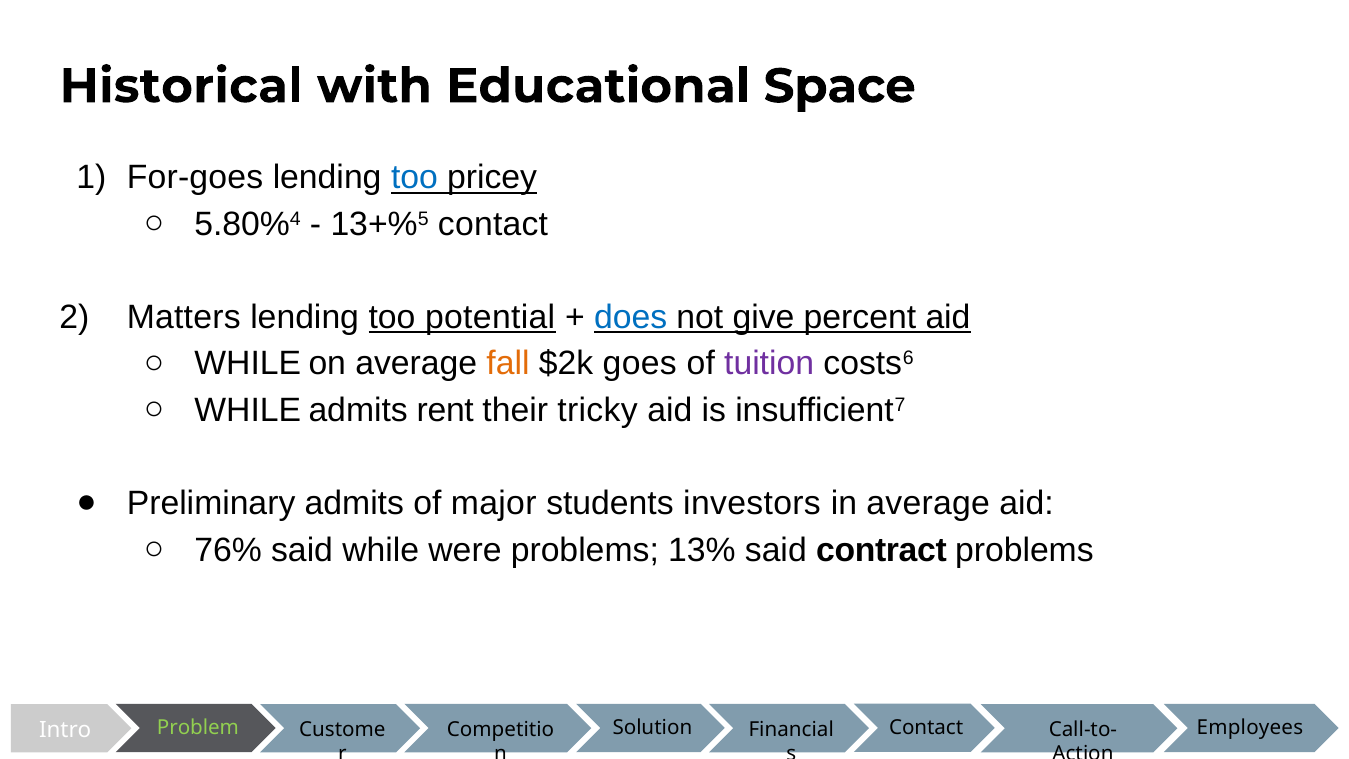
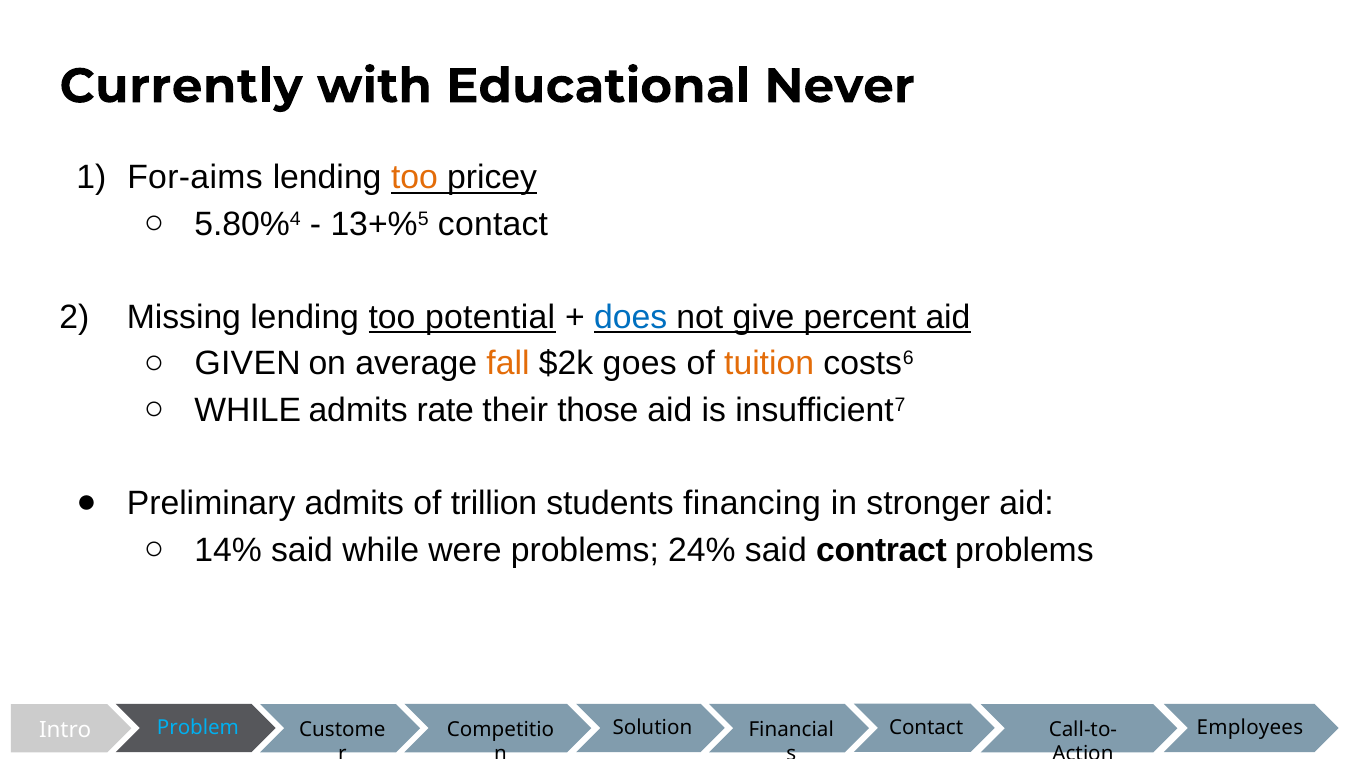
Historical: Historical -> Currently (181, 86)
Space: Space -> Never (840, 86)
For-goes: For-goes -> For-aims (195, 178)
too colour: blue -> orange (415, 178)
Matters: Matters -> Missing (184, 317)
WHILE: WHILE -> GIVEN (248, 364)
tuition colour: purple -> orange (769, 364)
rent: rent -> rate (445, 410)
tricky: tricky -> those (598, 410)
major: major -> trillion (494, 503)
investors: investors -> financing (752, 503)
in average: average -> stronger (928, 503)
76%: 76% -> 14% (228, 550)
13%: 13% -> 24% (702, 550)
Problem colour: light green -> light blue (198, 728)
